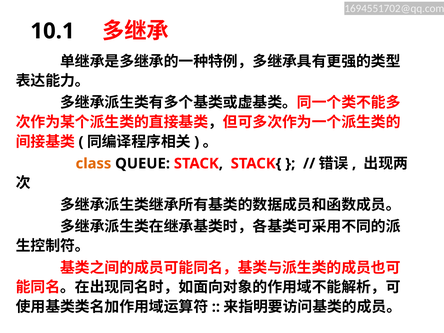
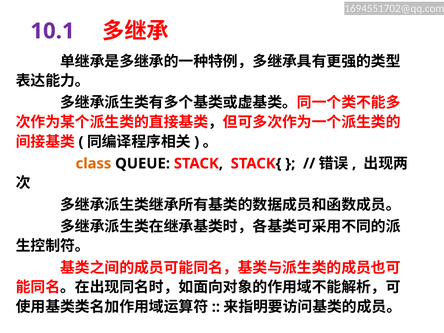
10.1 colour: black -> purple (52, 31)
